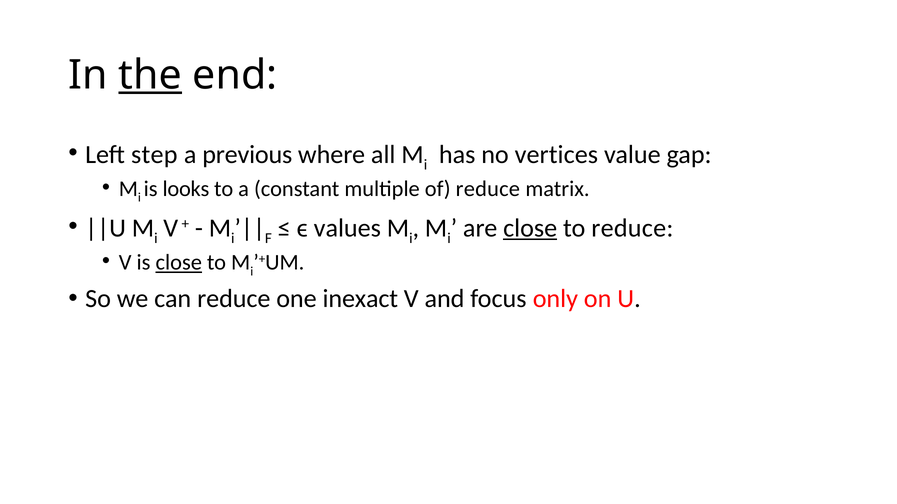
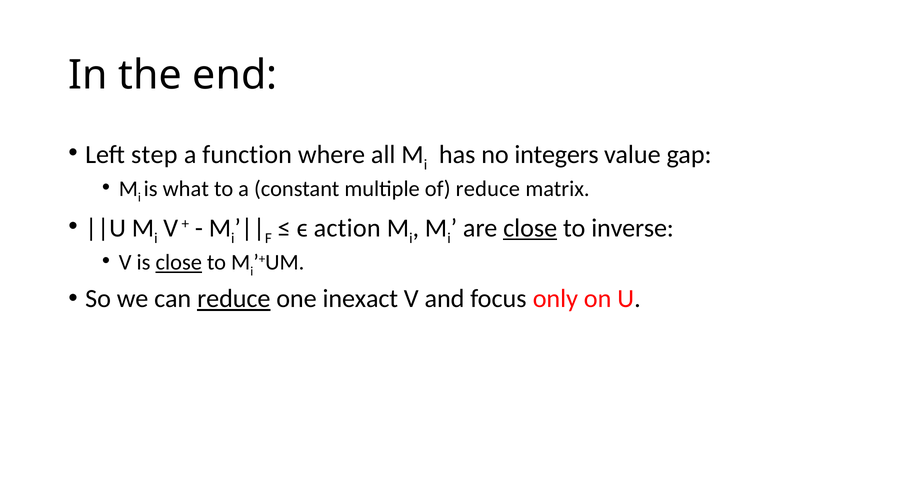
the underline: present -> none (150, 75)
previous: previous -> function (247, 155)
vertices: vertices -> integers (557, 155)
looks: looks -> what (186, 189)
values: values -> action (347, 228)
to reduce: reduce -> inverse (633, 228)
reduce underline: none -> present (234, 299)
